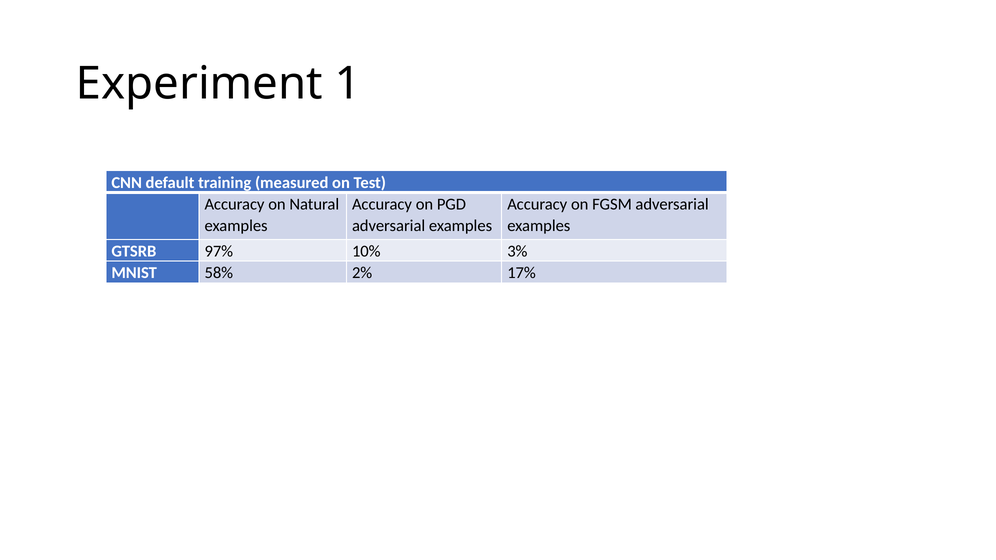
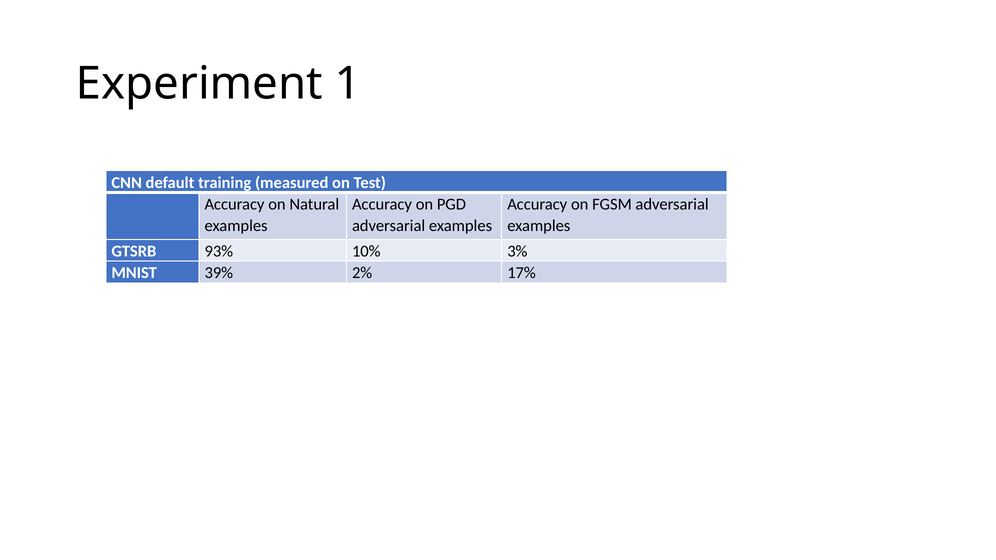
97%: 97% -> 93% (219, 251)
58%: 58% -> 39% (219, 273)
